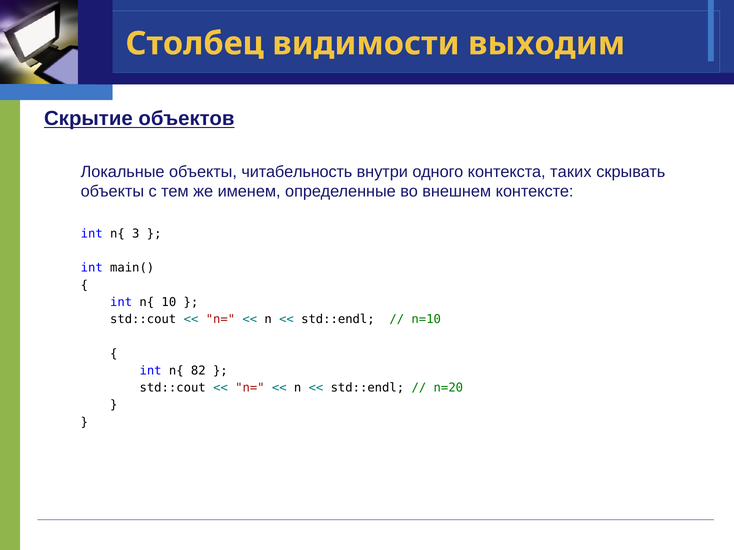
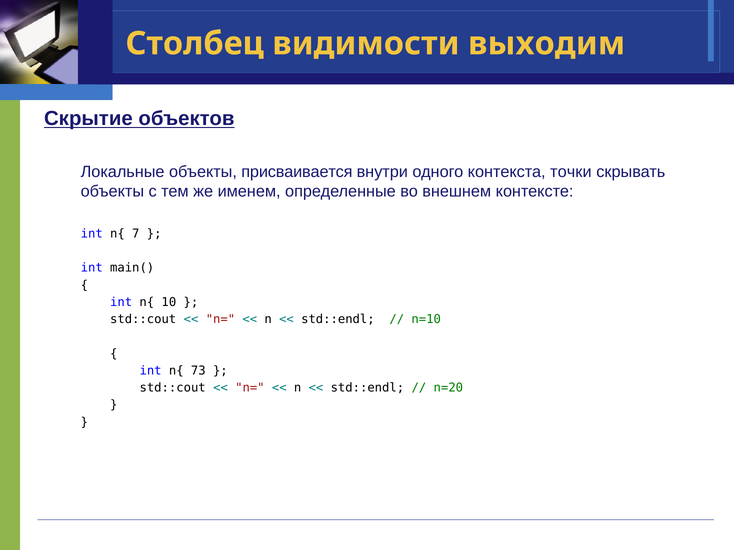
читабельность: читабельность -> присваивается (297, 172)
таких: таких -> точки (571, 172)
3: 3 -> 7 (136, 234)
82: 82 -> 73 (198, 371)
